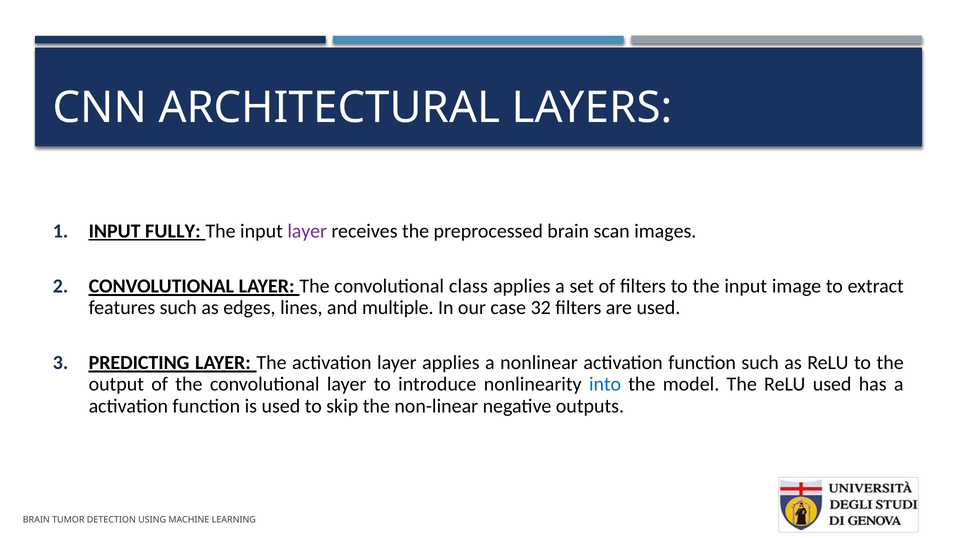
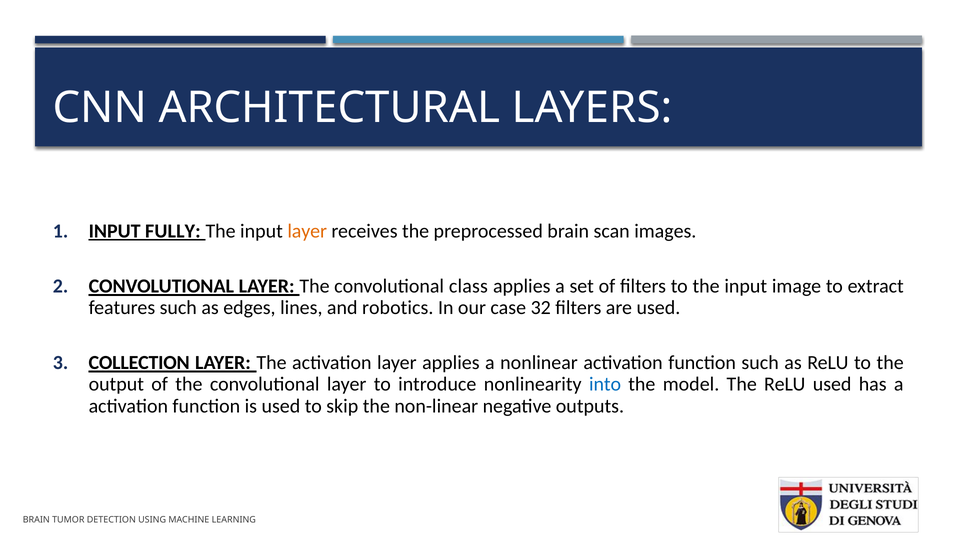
layer colour: purple -> orange (307, 231)
multiple: multiple -> robotics (398, 308)
PREDICTING: PREDICTING -> COLLECTION (139, 363)
